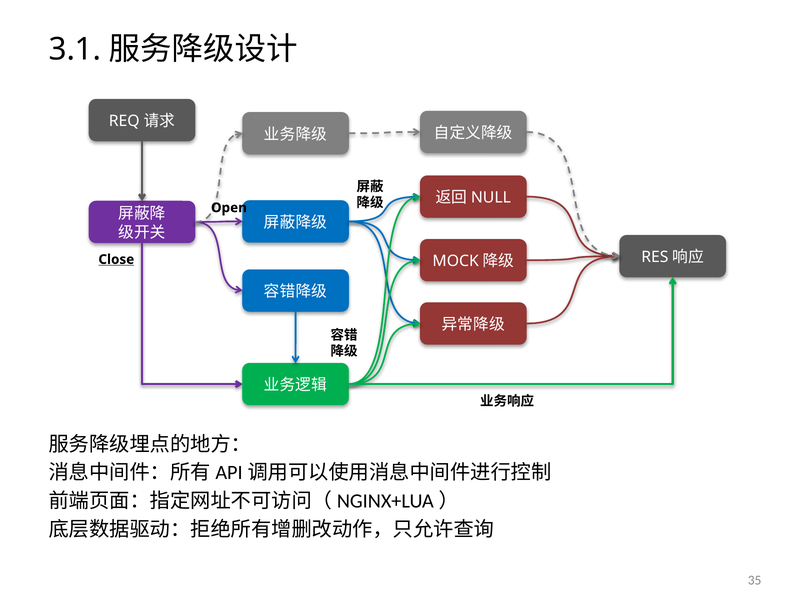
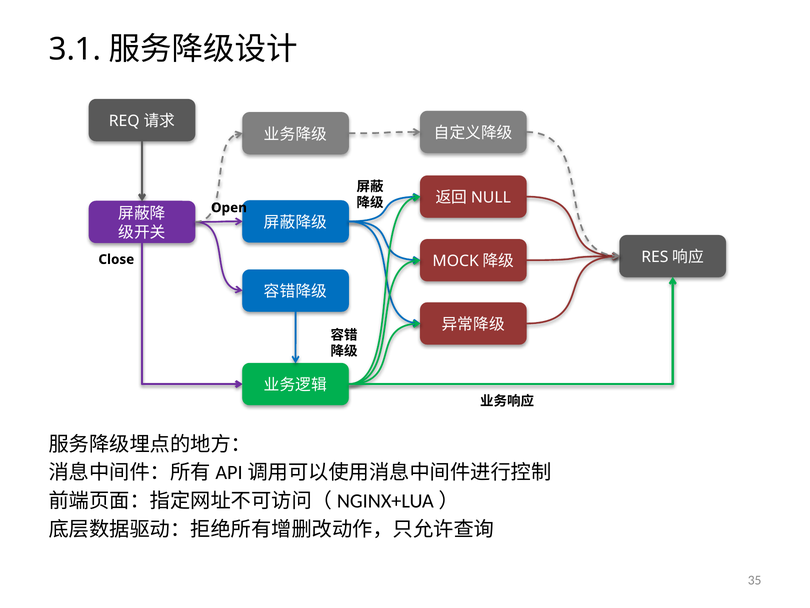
Close underline: present -> none (116, 259)
